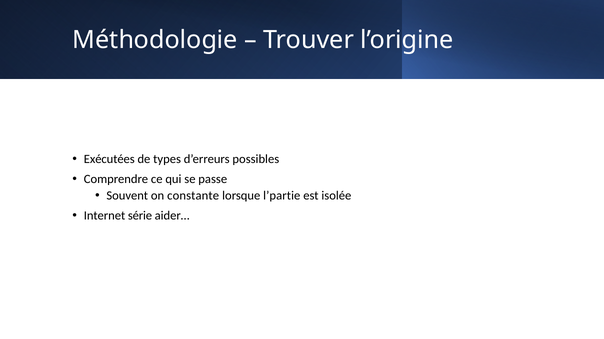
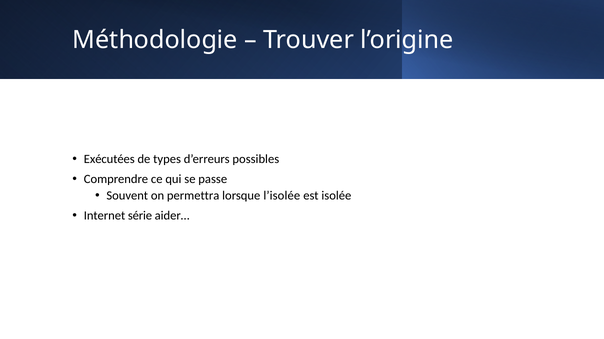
constante: constante -> permettra (193, 196)
l’partie: l’partie -> l’isolée (282, 196)
